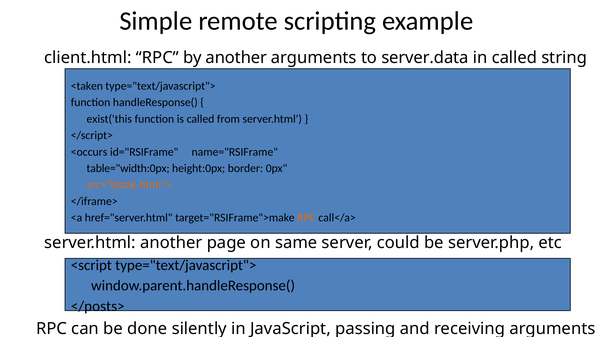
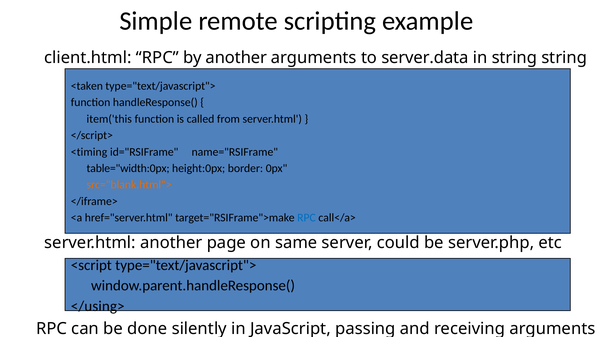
in called: called -> string (514, 58)
exist('this: exist('this -> item('this (109, 119)
<occurs: <occurs -> <timing (89, 152)
RPC colour: orange -> blue (306, 218)
</posts>: </posts> -> </using> (98, 306)
